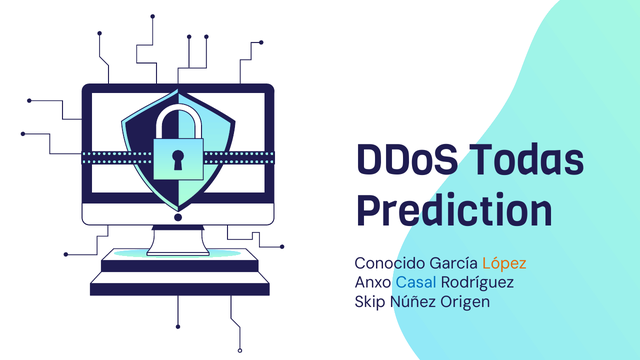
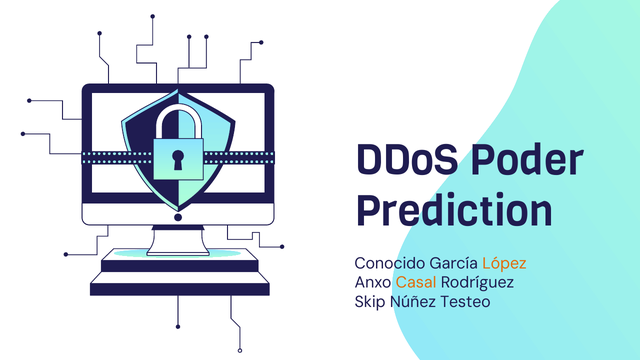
Todas: Todas -> Poder (527, 161)
Casal colour: blue -> orange (416, 283)
Origen: Origen -> Testeo (465, 302)
